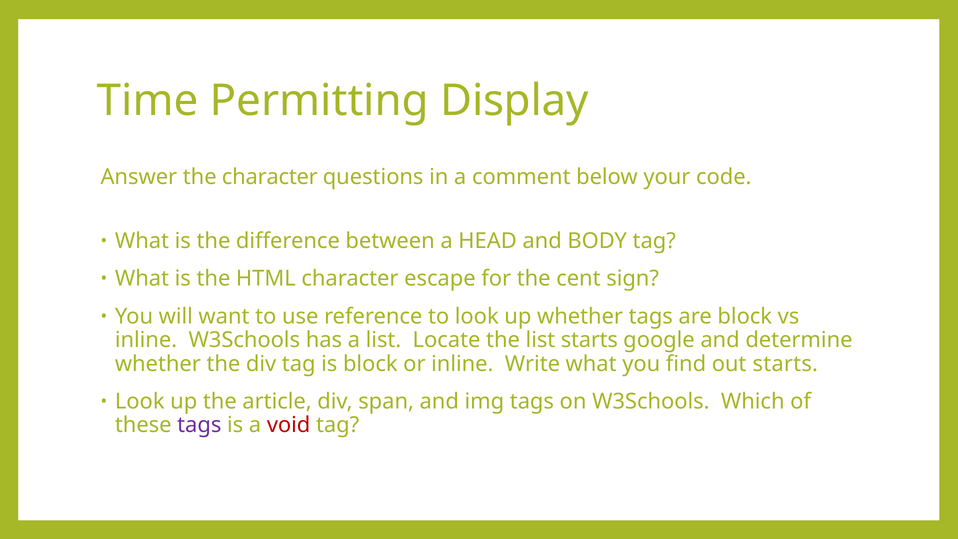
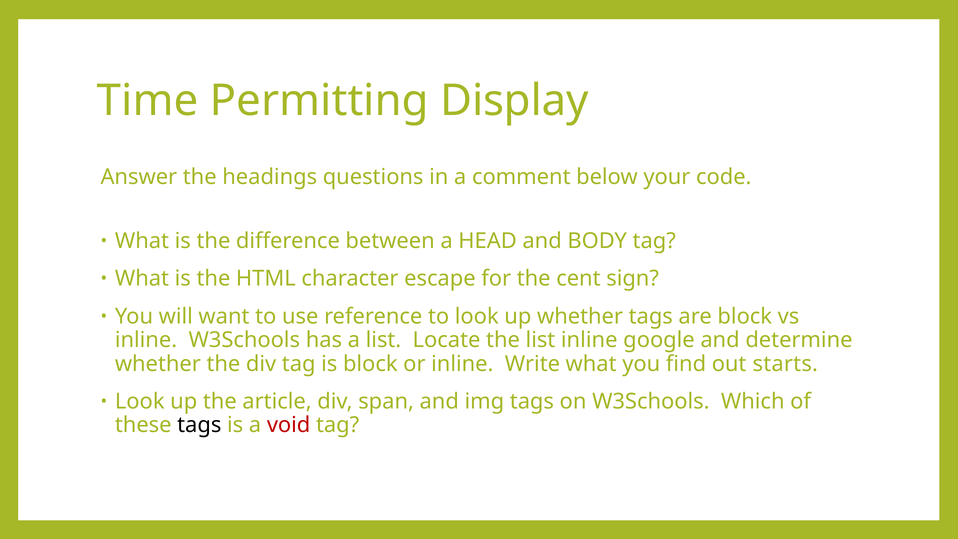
the character: character -> headings (270, 177)
list starts: starts -> inline (589, 340)
tags colour: purple -> black (199, 425)
